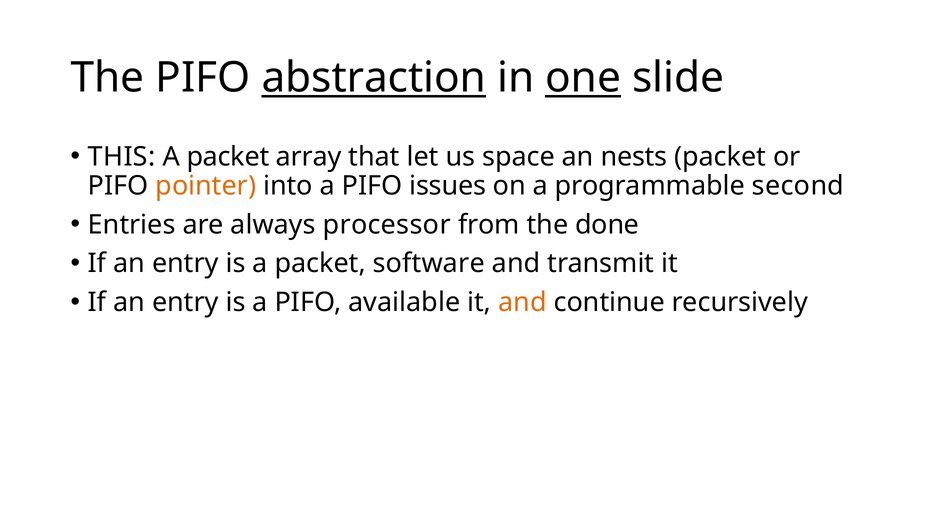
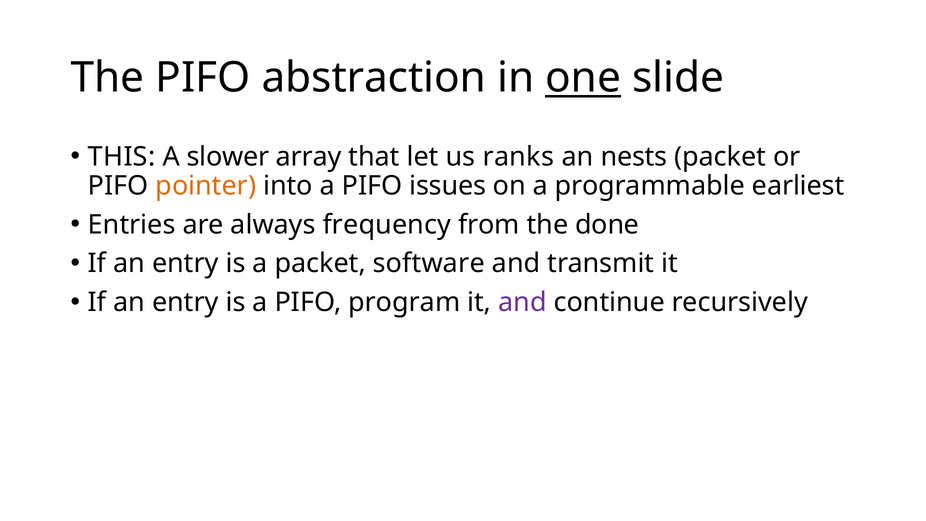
abstraction underline: present -> none (374, 78)
packet: packet -> slower (228, 157)
space: space -> ranks (518, 157)
second: second -> earliest (798, 186)
processor: processor -> frequency (387, 225)
available: available -> program (404, 302)
and colour: orange -> purple (522, 302)
